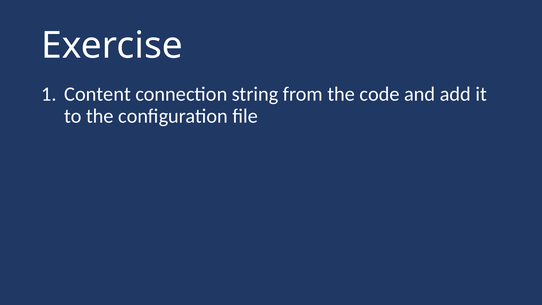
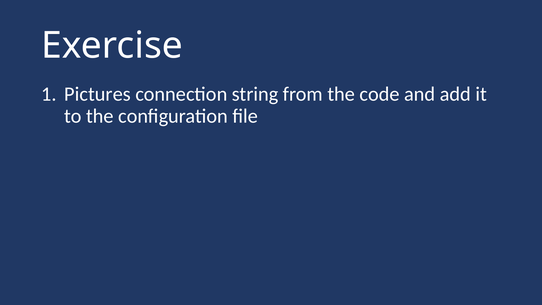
Content: Content -> Pictures (98, 94)
